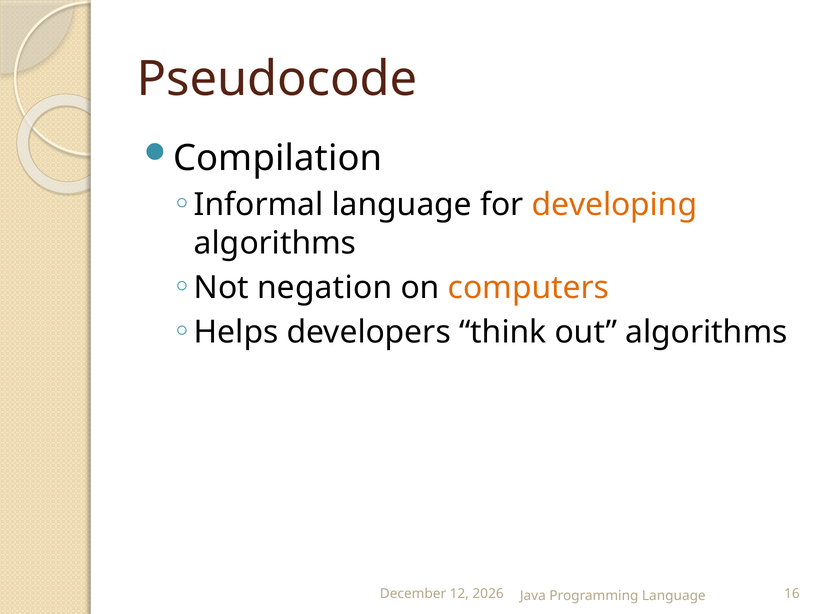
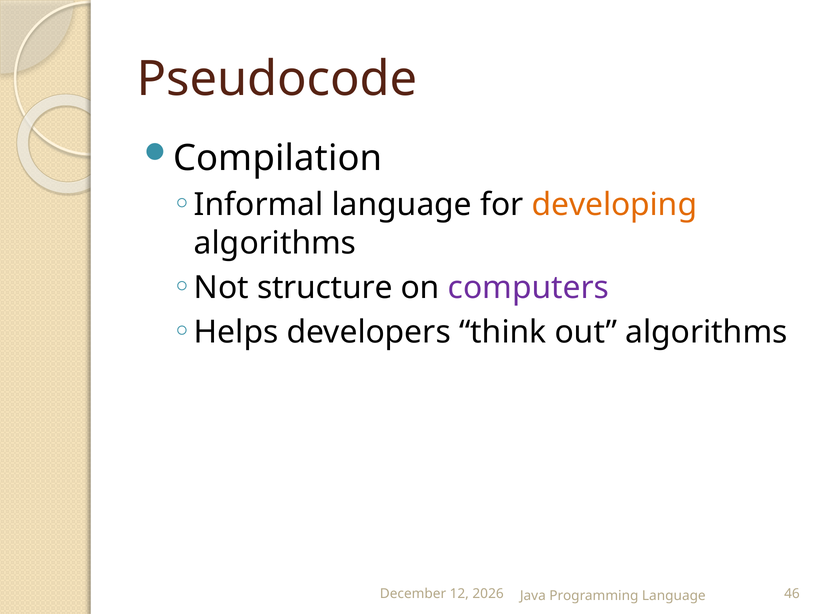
negation: negation -> structure (325, 288)
computers colour: orange -> purple (528, 288)
16: 16 -> 46 (792, 594)
